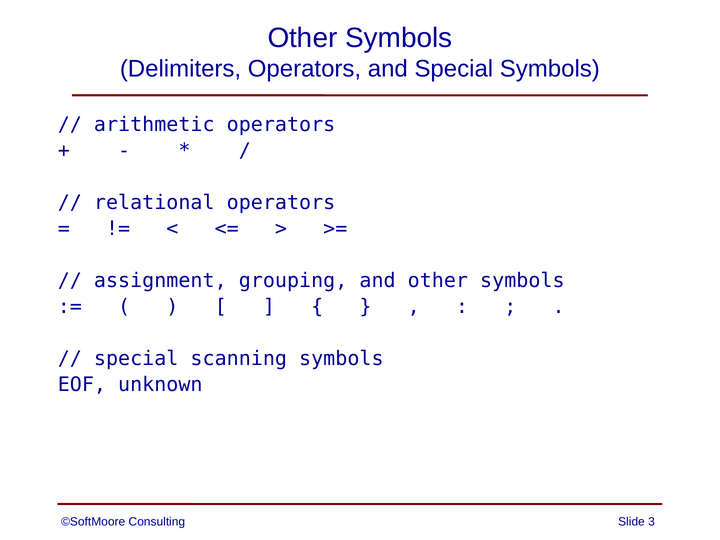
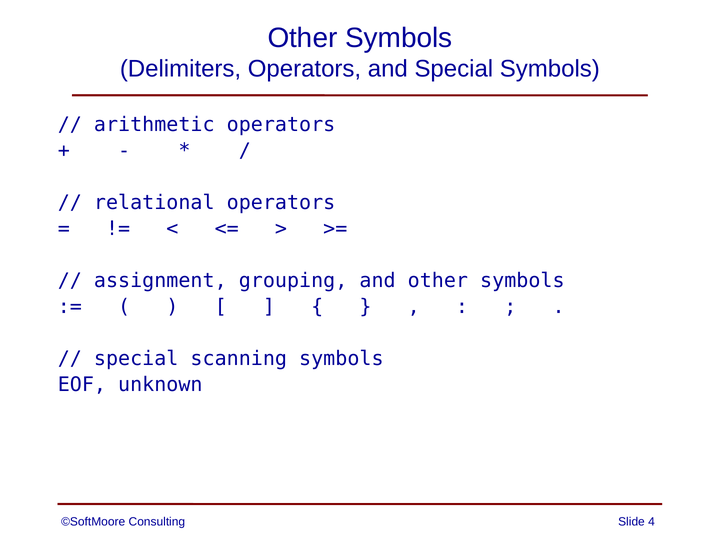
3: 3 -> 4 (652, 522)
